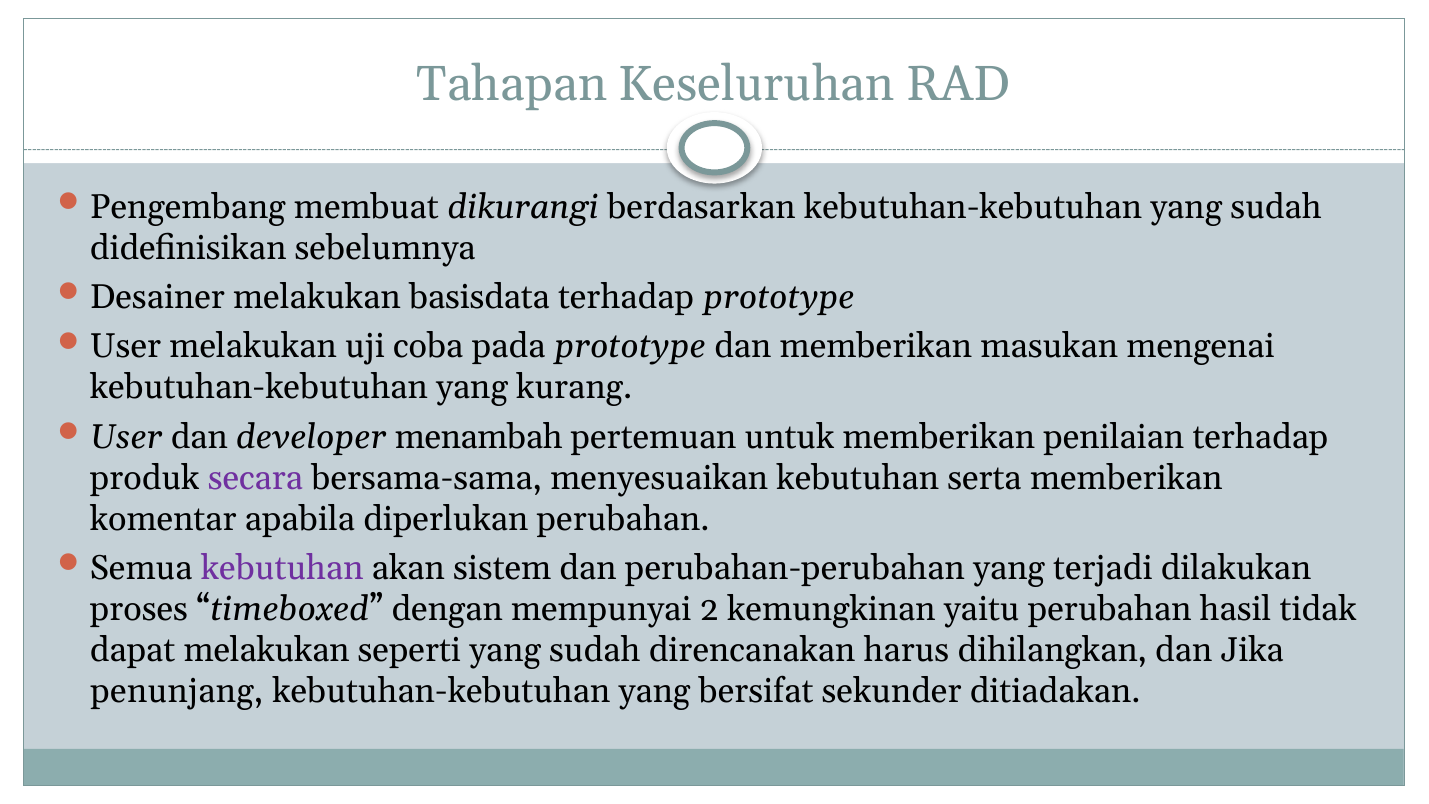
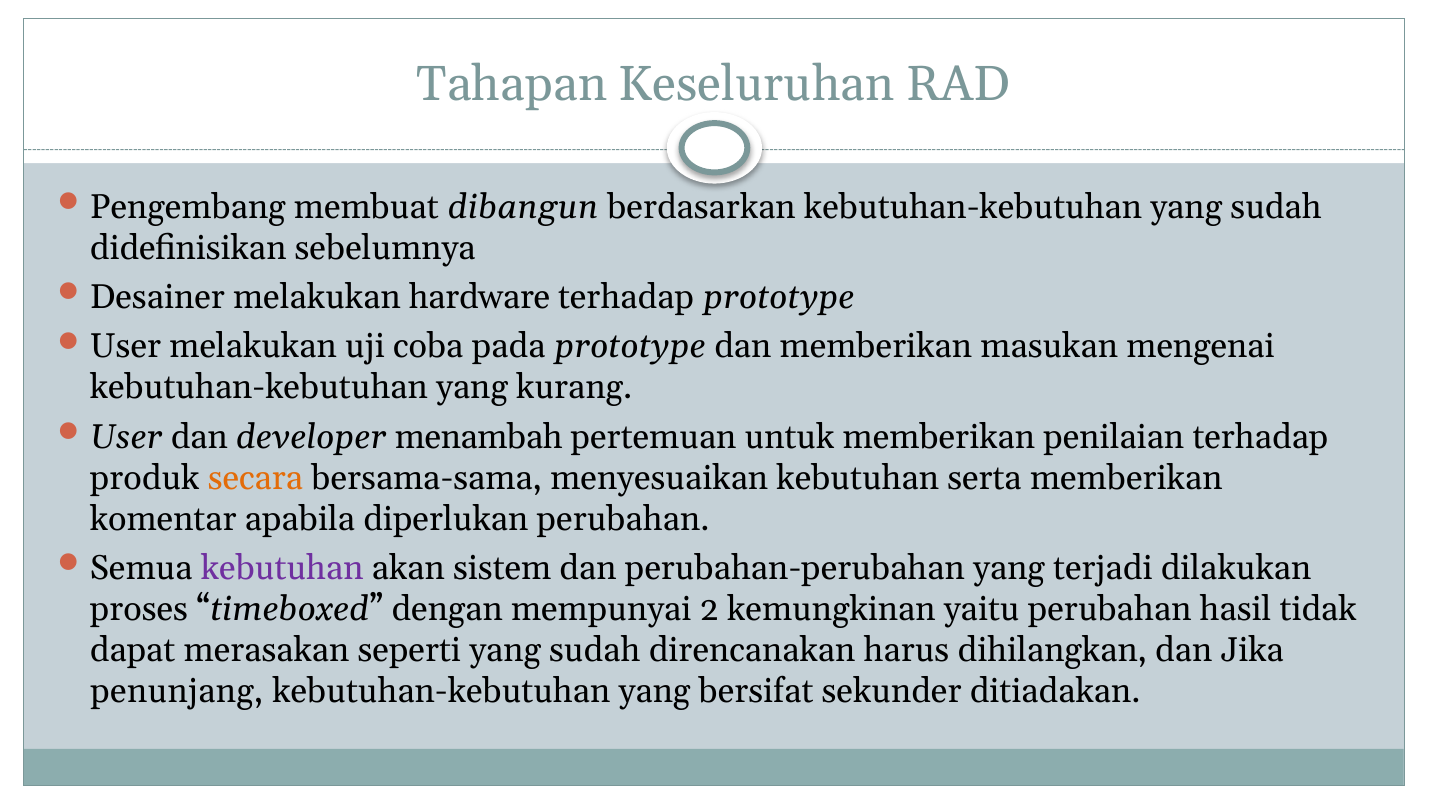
dikurangi: dikurangi -> dibangun (523, 207)
basisdata: basisdata -> hardware (480, 297)
secara colour: purple -> orange (255, 478)
dapat melakukan: melakukan -> merasakan (267, 650)
